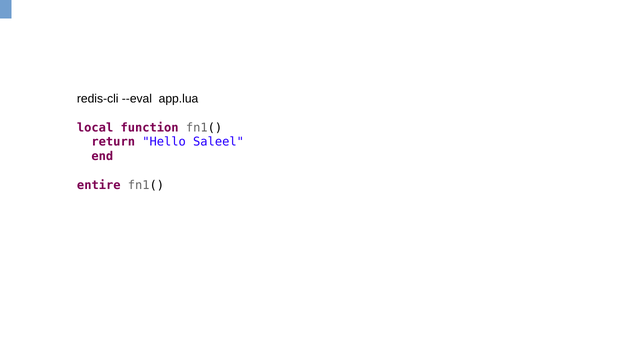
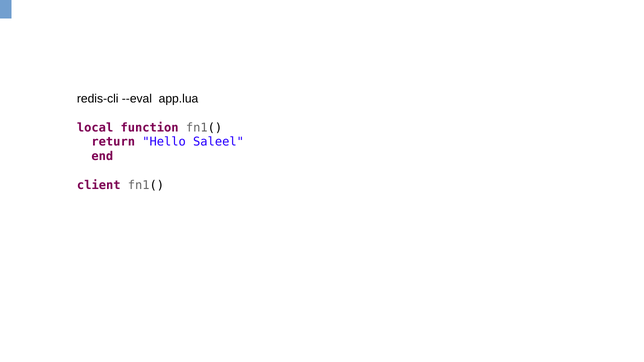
entire: entire -> client (99, 186)
